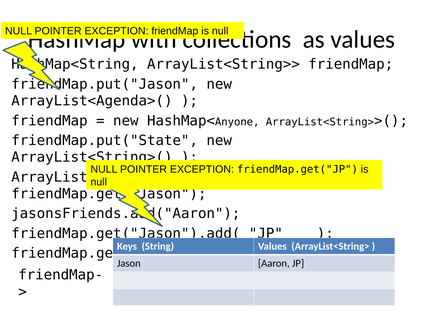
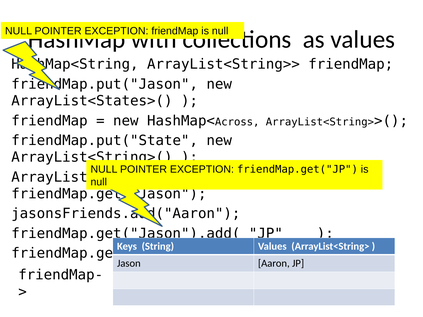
ArrayList<Agenda>(: ArrayList<Agenda>( -> ArrayList<States>( (92, 101)
Anyone: Anyone -> Across (237, 122)
